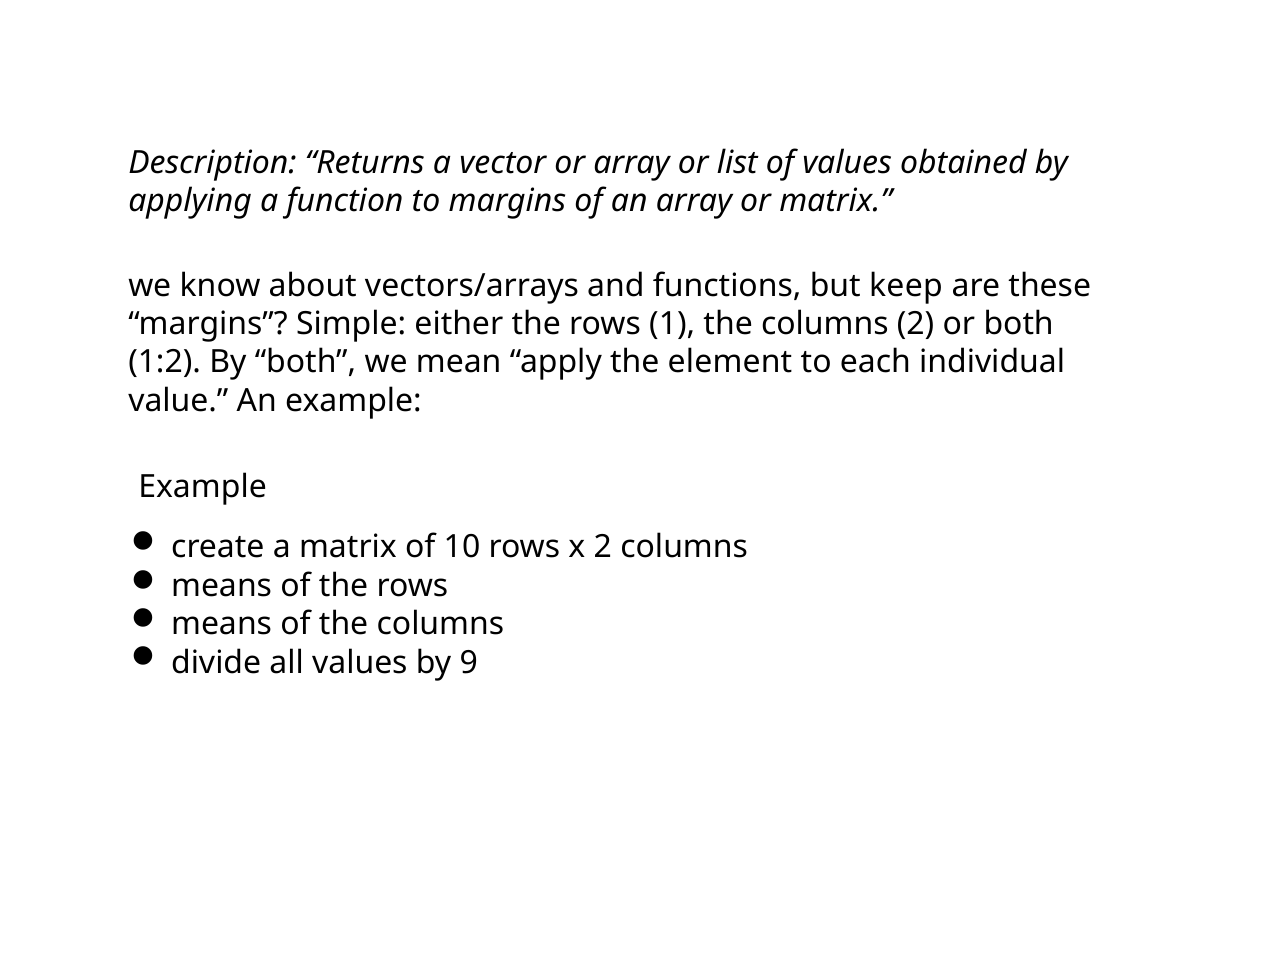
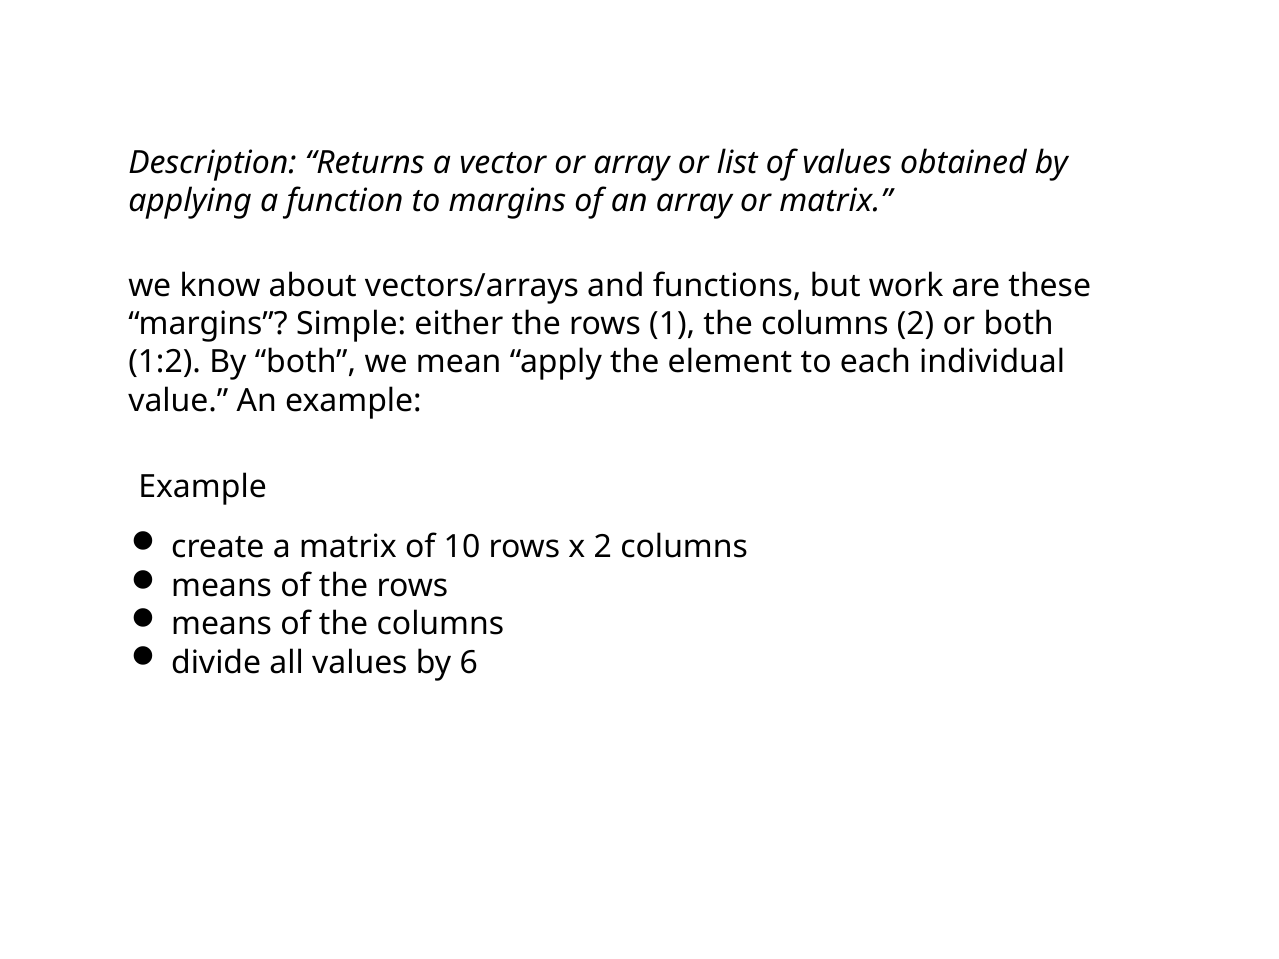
keep: keep -> work (906, 286)
9: 9 -> 6 (469, 663)
